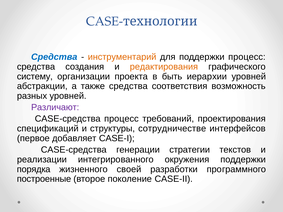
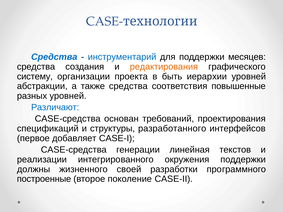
инструментарий colour: orange -> blue (122, 57)
поддержки процесс: процесс -> месяцев (247, 57)
возможность: возможность -> повышенные (239, 86)
Различают colour: purple -> blue (55, 107)
CASE-средства процесс: процесс -> основан (121, 119)
сотрудничестве: сотрудничестве -> разработанного (172, 129)
стратегии: стратегии -> линейная (190, 150)
порядка: порядка -> должны (34, 169)
